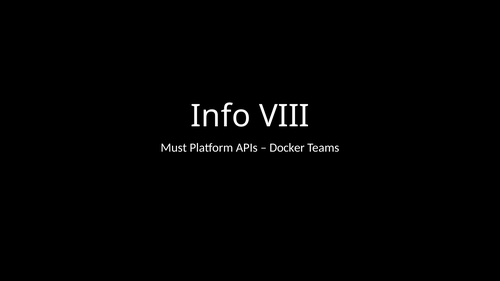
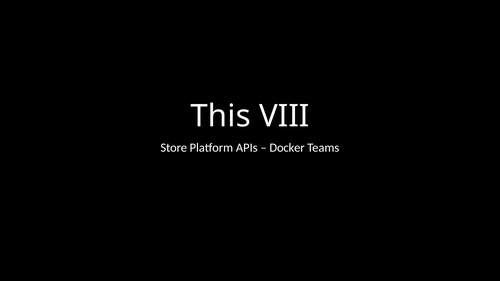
Info: Info -> This (221, 116)
Must: Must -> Store (174, 148)
